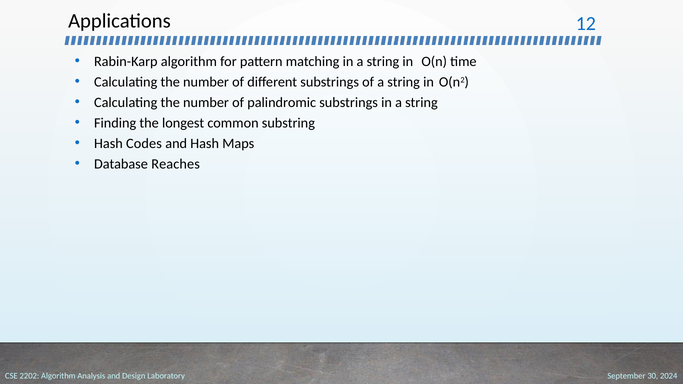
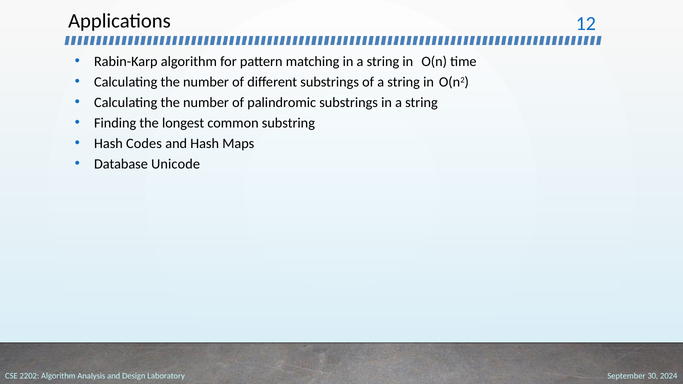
Reaches: Reaches -> Unicode (176, 164)
